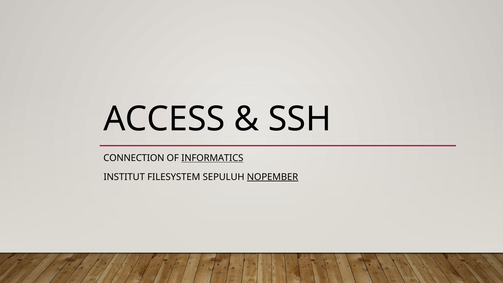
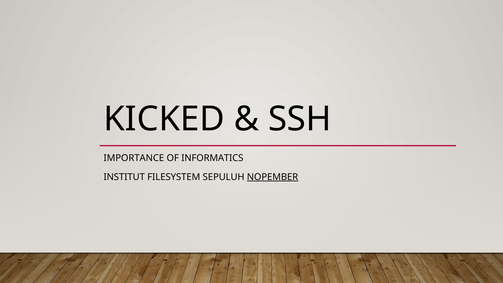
ACCESS: ACCESS -> KICKED (164, 119)
CONNECTION: CONNECTION -> IMPORTANCE (134, 158)
INFORMATICS underline: present -> none (212, 158)
